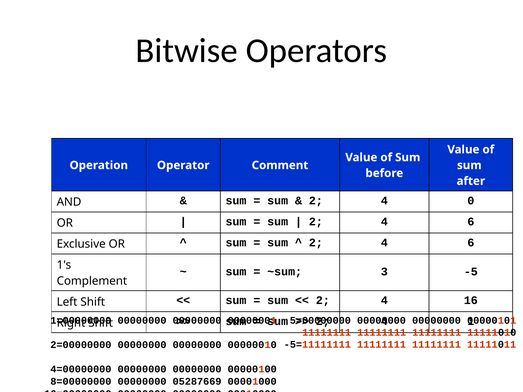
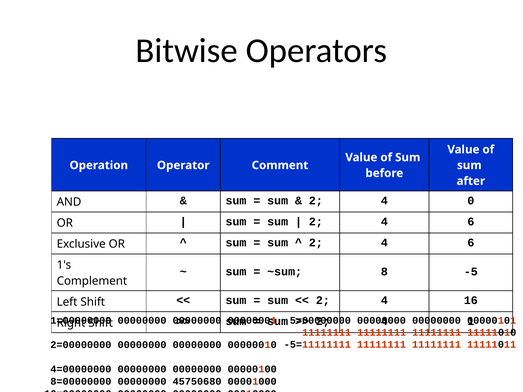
3: 3 -> 8 (384, 272)
05287669: 05287669 -> 45750680 (197, 382)
